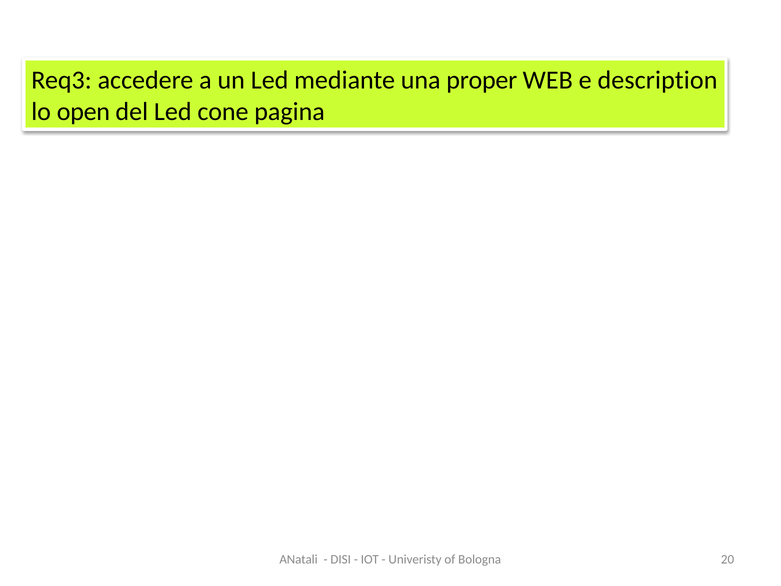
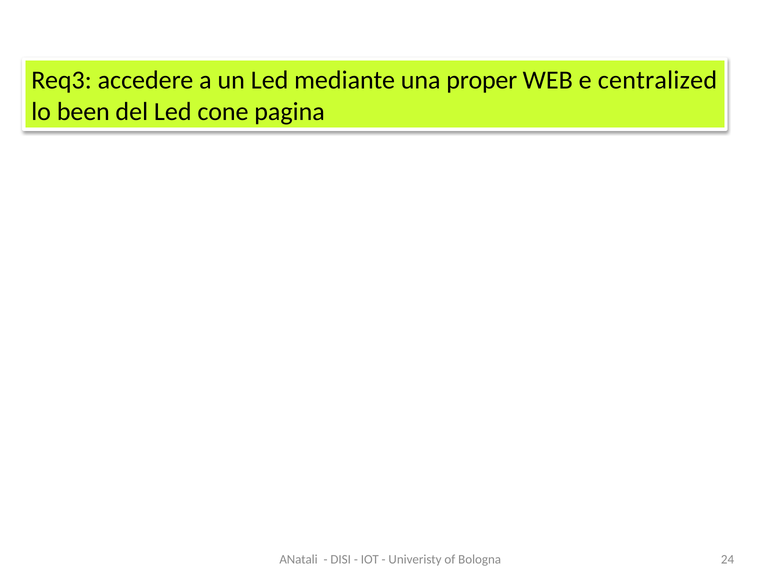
description: description -> centralized (657, 80)
open: open -> been (83, 112)
20: 20 -> 24 (728, 559)
